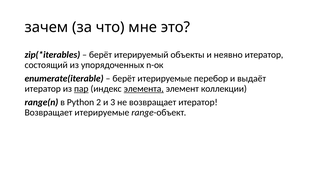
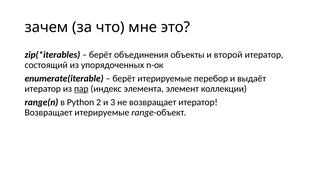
итерируемый: итерируемый -> объединения (141, 55)
неявно: неявно -> второй (228, 55)
элемента underline: present -> none (144, 89)
